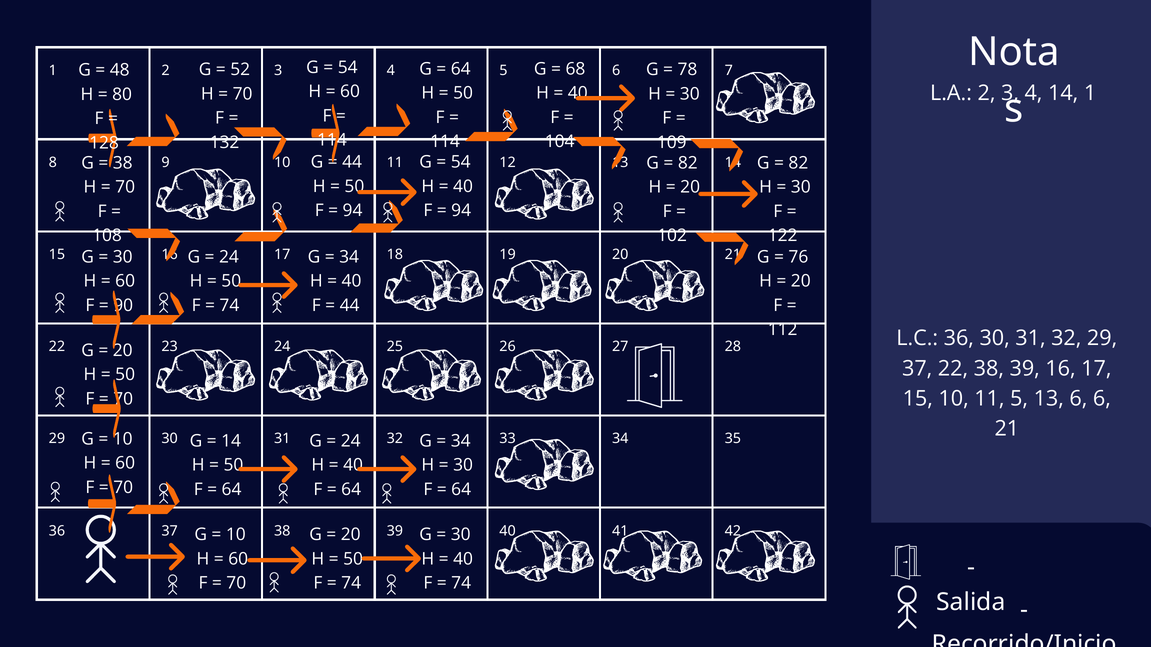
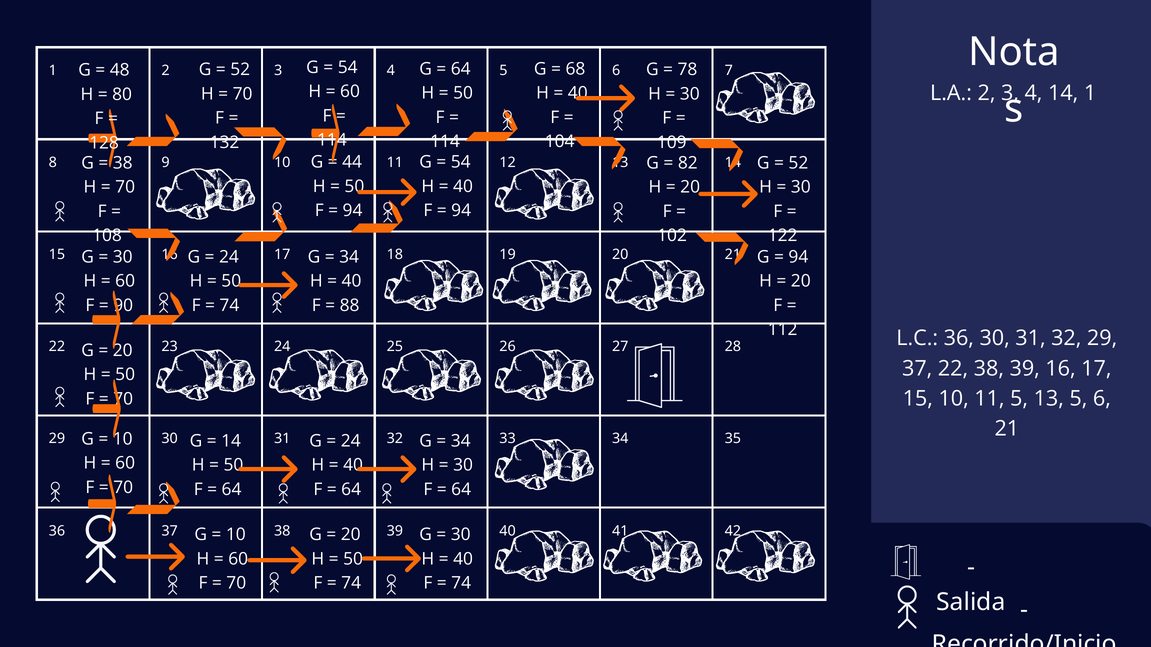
82: 82 -> 52 (798, 163)
76: 76 -> 94 (798, 257)
44: 44 -> 88 (350, 306)
13 6: 6 -> 5 (1078, 399)
